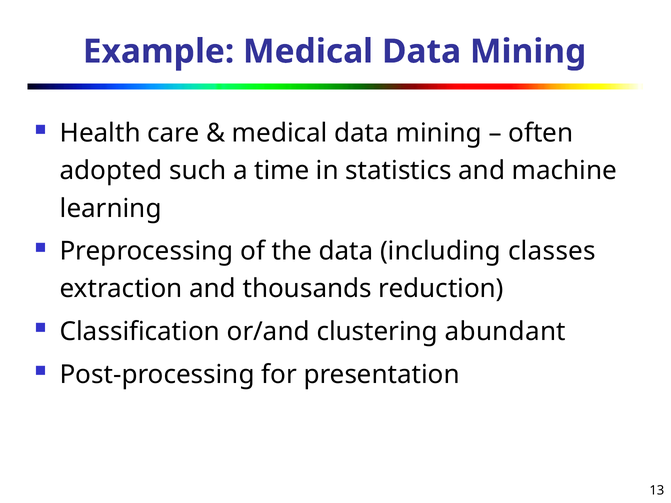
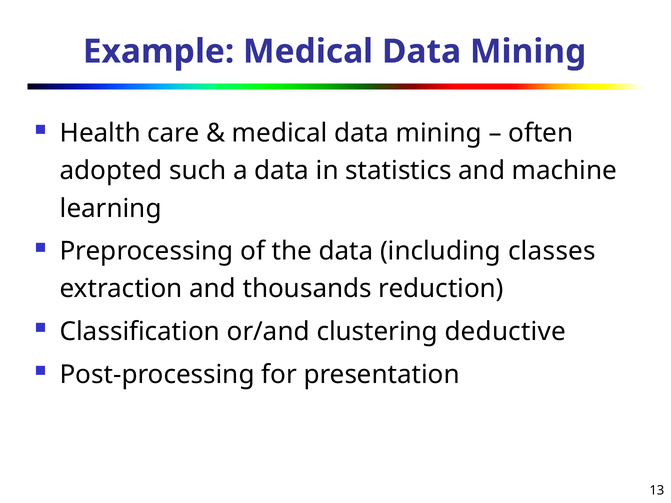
a time: time -> data (282, 171)
abundant: abundant -> deductive (505, 332)
